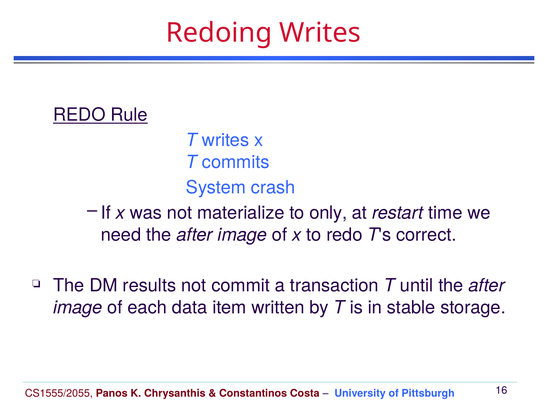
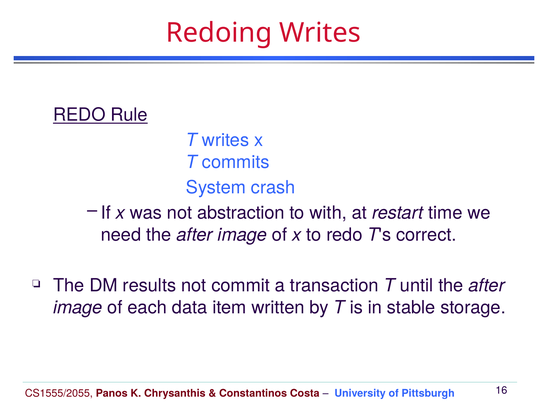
materialize: materialize -> abstraction (241, 213)
only: only -> with (328, 213)
